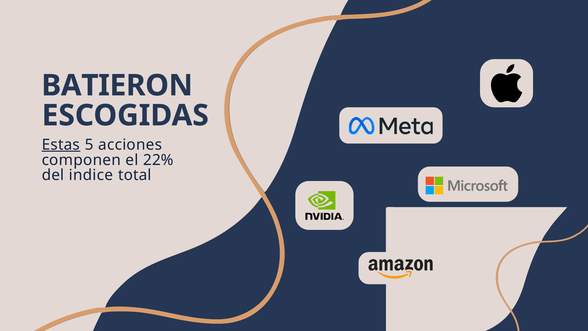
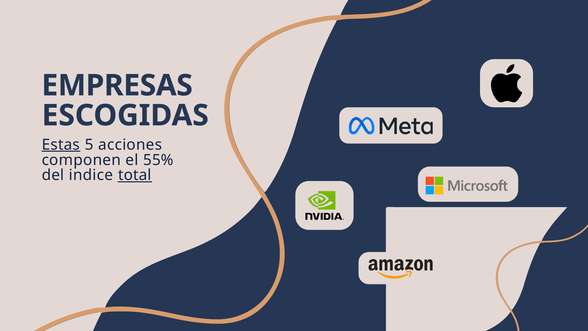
BATIERON: BATIERON -> EMPRESAS (117, 85)
22%: 22% -> 55% (158, 160)
total underline: none -> present (135, 175)
